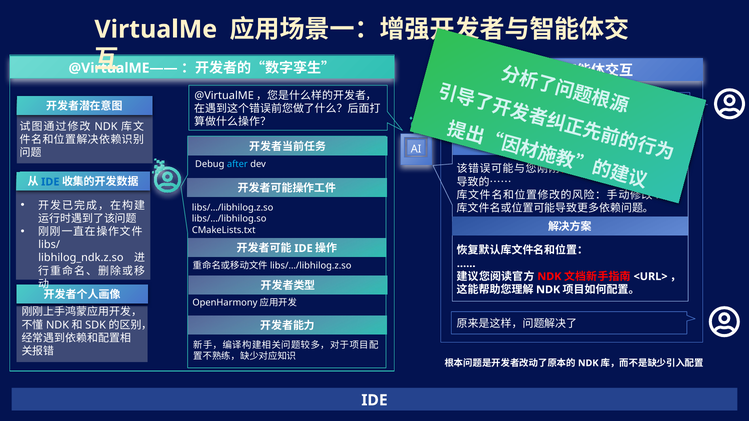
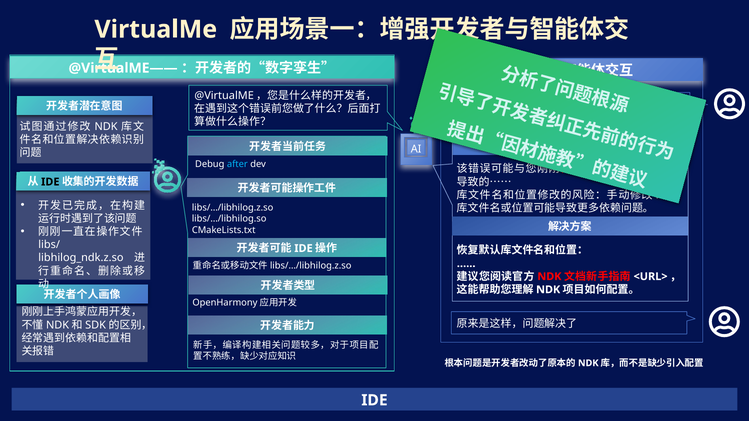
IDE colour: blue -> black (50, 182)
